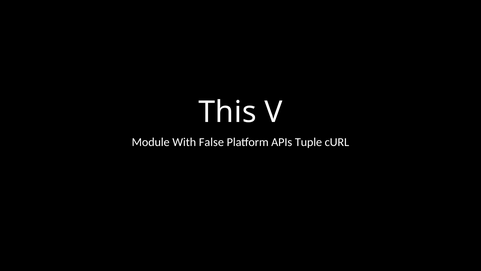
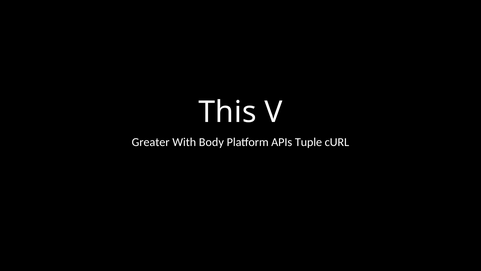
Module: Module -> Greater (151, 142)
False: False -> Body (211, 142)
